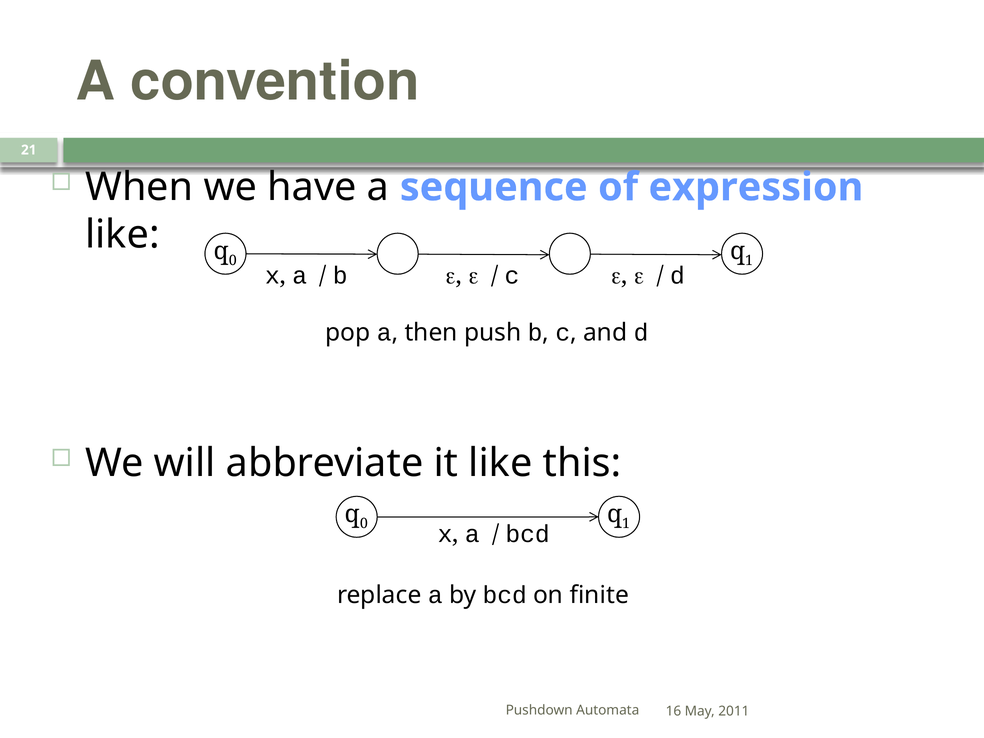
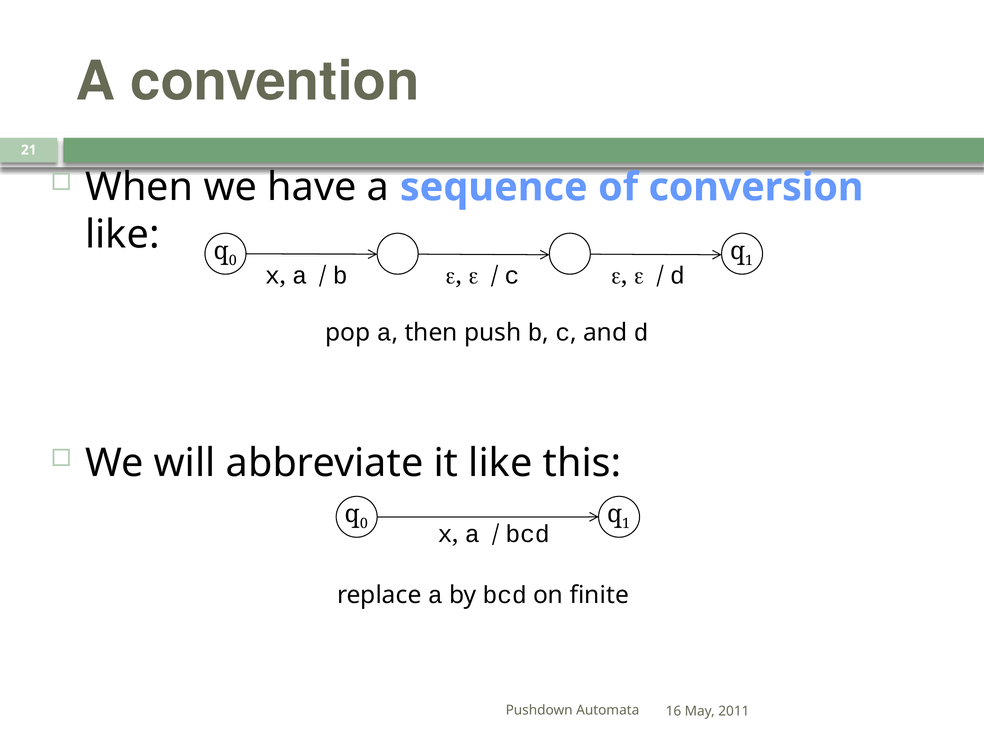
expression: expression -> conversion (756, 187)
